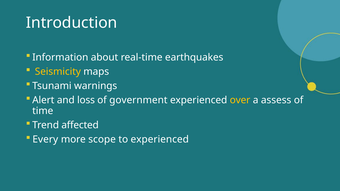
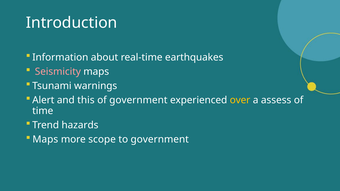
Seismicity colour: yellow -> pink (58, 72)
loss: loss -> this (86, 100)
affected: affected -> hazards (80, 125)
Every: Every -> Maps (45, 139)
to experienced: experienced -> government (160, 139)
